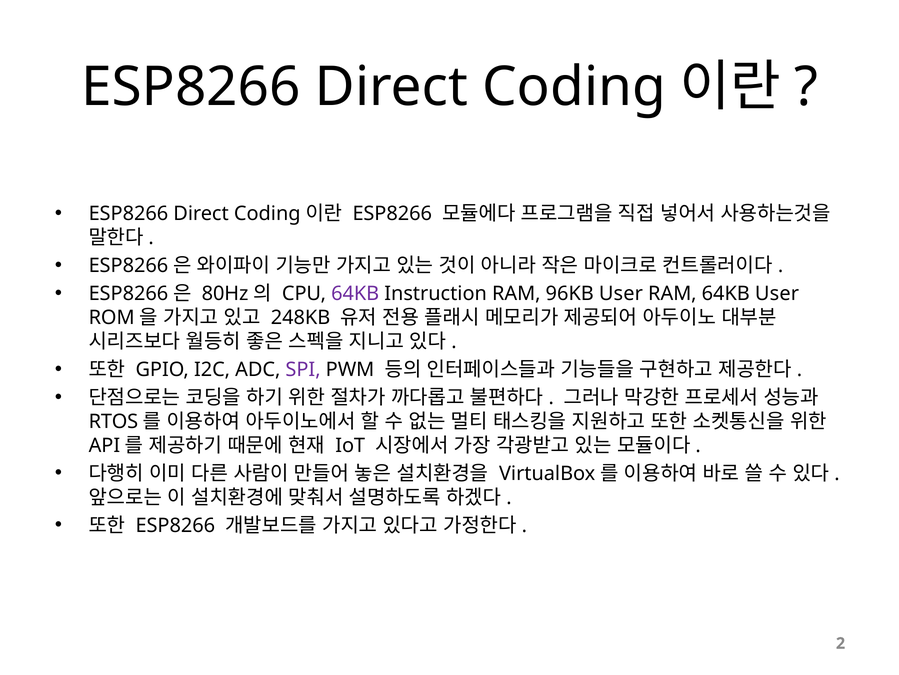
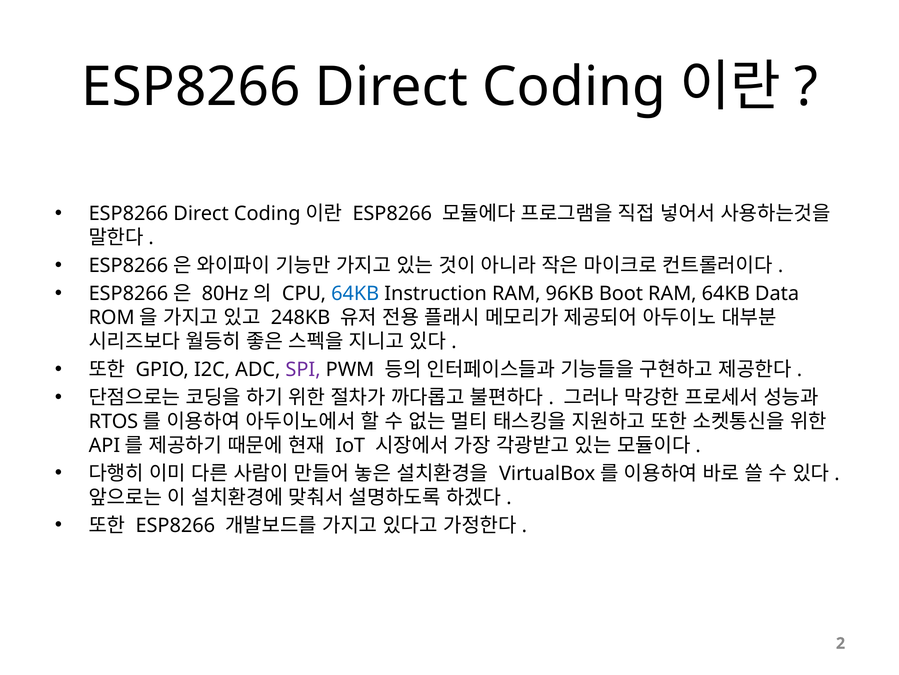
64KB colour: purple -> blue (355, 293)
96KB User: User -> Boot (621, 293)
64KB User: User -> Data (777, 293)
